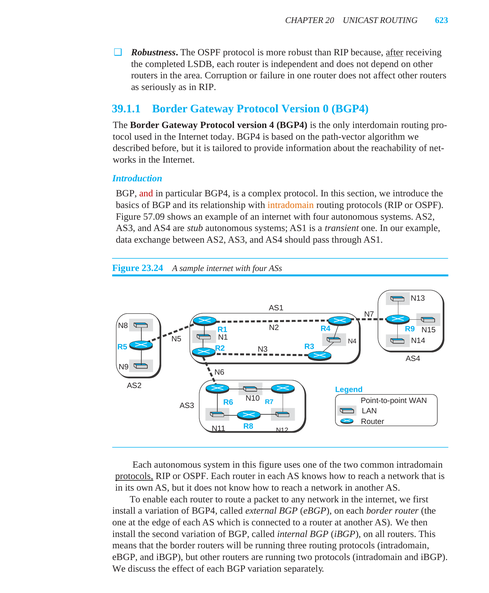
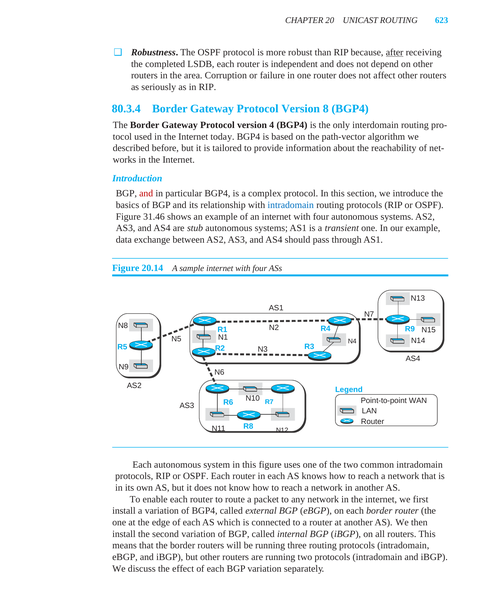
39.1.1: 39.1.1 -> 80.3.4 (126, 109)
0: 0 -> 8 (326, 109)
intradomain colour: orange -> blue (291, 205)
57.09: 57.09 -> 31.46 (154, 217)
23.24: 23.24 -> 20.14 (152, 269)
protocols underline: present -> none (134, 477)
